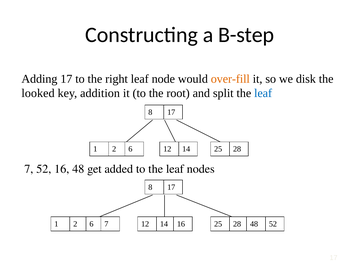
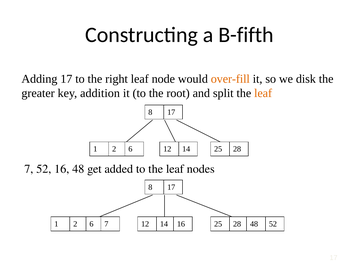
B-step: B-step -> B-fifth (246, 35)
looked: looked -> greater (38, 93)
leaf colour: blue -> orange (263, 93)
